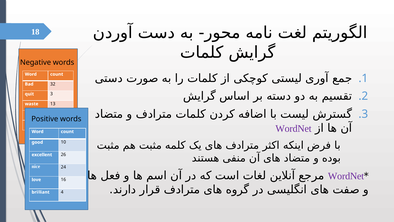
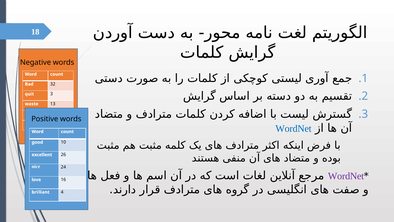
WordNet colour: purple -> blue (293, 128)
